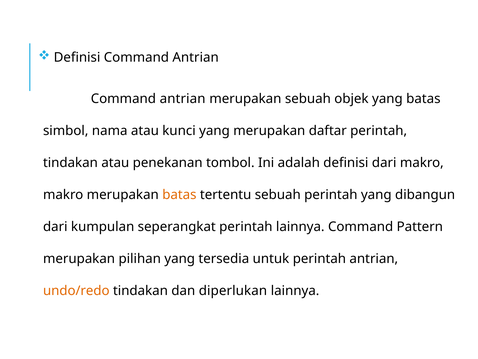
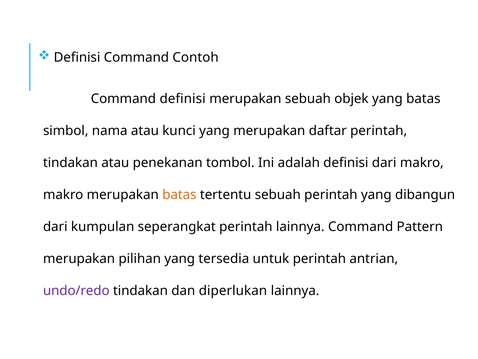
Definisi Command Antrian: Antrian -> Contoh (196, 57)
antrian: antrian -> definisi (183, 99)
undo/redo colour: orange -> purple (76, 290)
